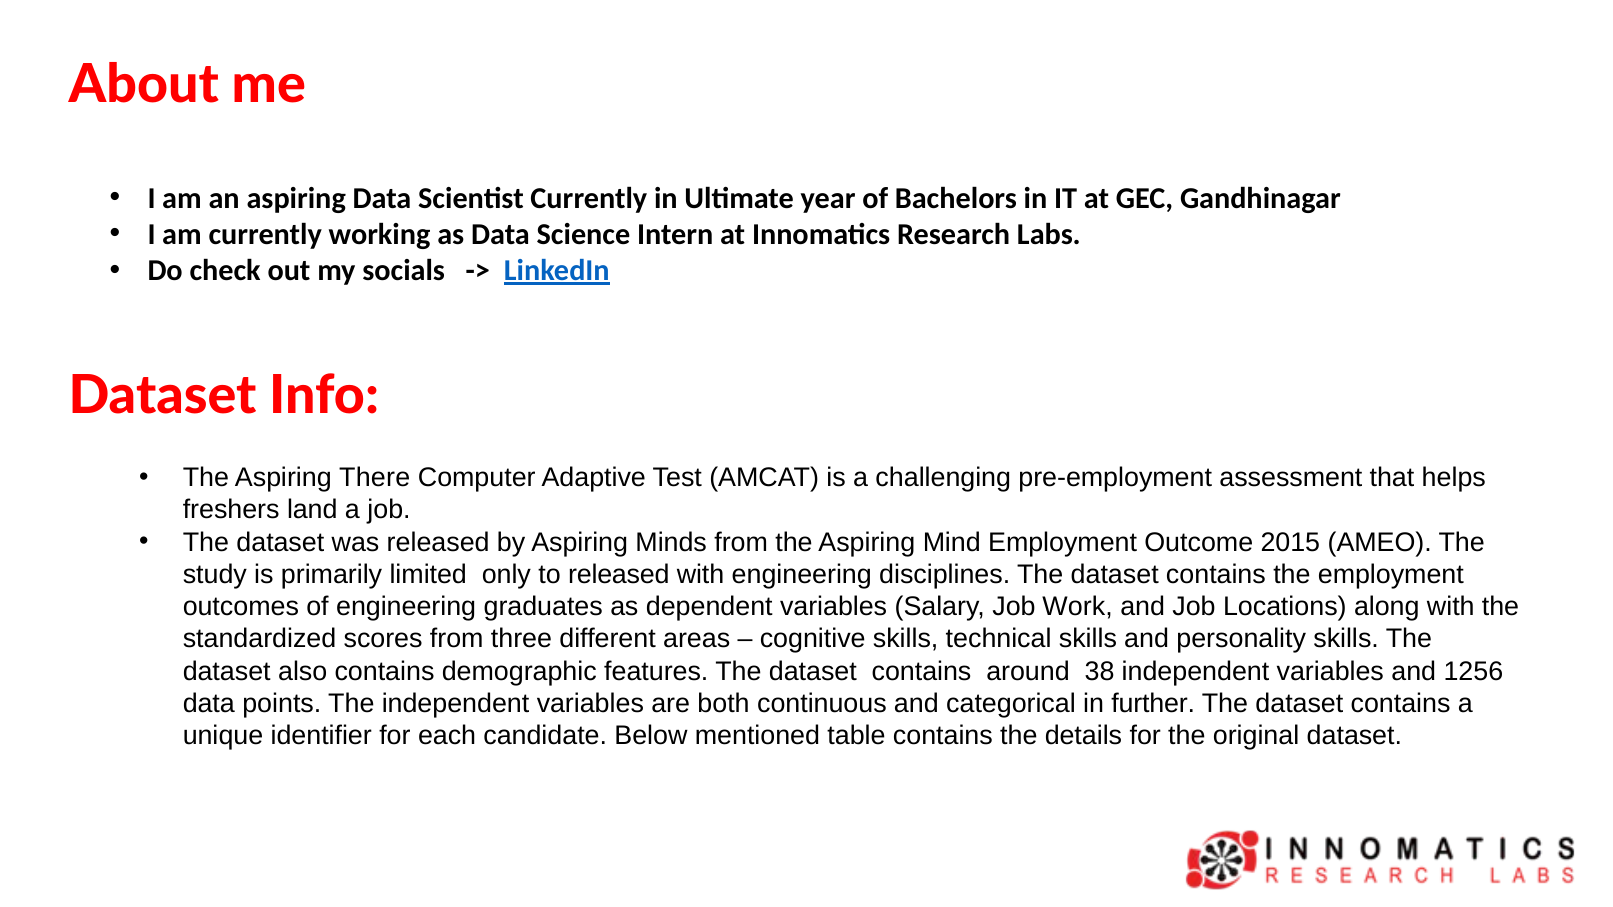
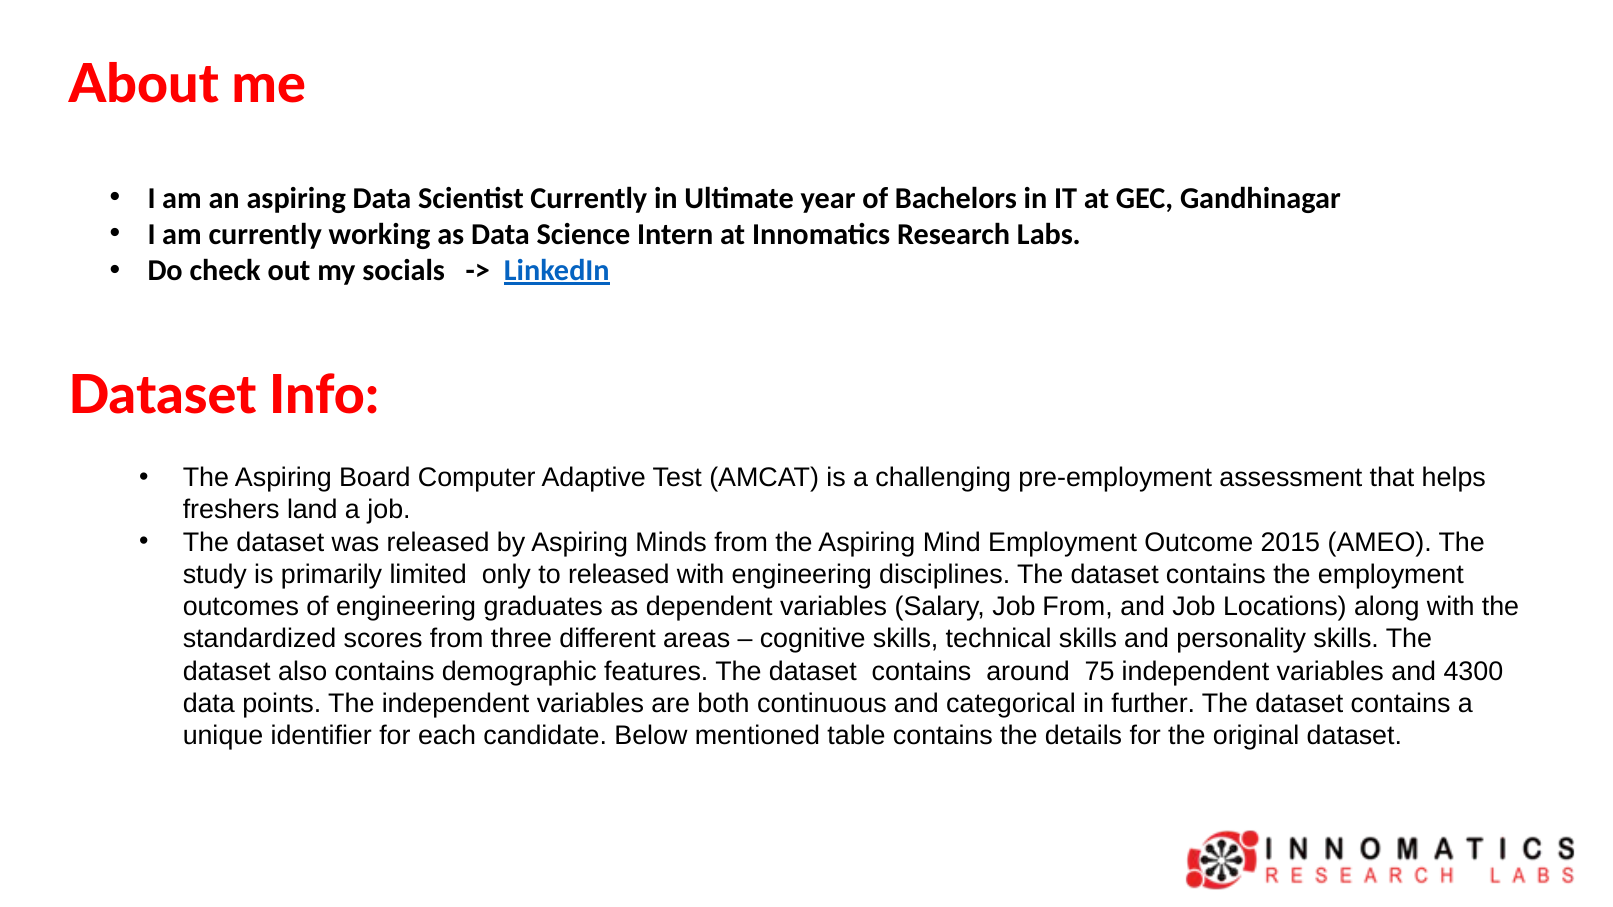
There: There -> Board (375, 478)
Job Work: Work -> From (1078, 607)
38: 38 -> 75 (1100, 671)
1256: 1256 -> 4300 (1473, 671)
